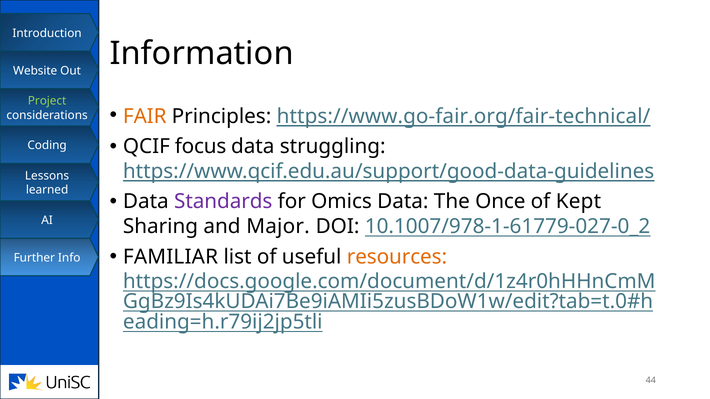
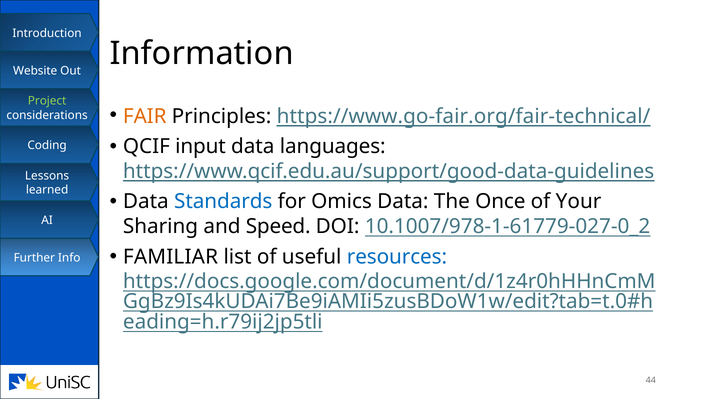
focus: focus -> input (201, 147)
struggling: struggling -> languages (333, 147)
Standards colour: purple -> blue (223, 202)
Kept: Kept -> Your (579, 202)
Major: Major -> Speed (278, 227)
resources colour: orange -> blue (397, 257)
